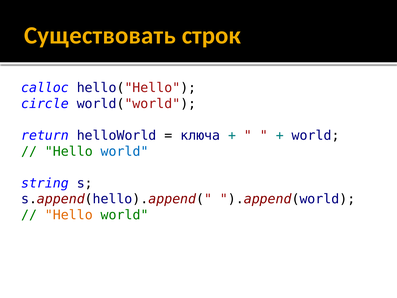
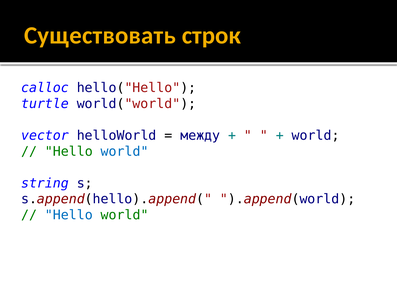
circle: circle -> turtle (45, 104)
return: return -> vector (45, 135)
ключа: ключа -> между (200, 135)
Hello colour: orange -> blue (69, 215)
